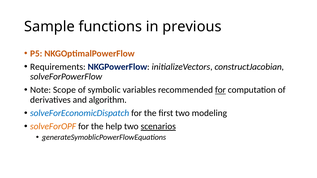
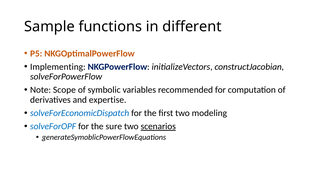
previous: previous -> different (192, 27)
Requirements: Requirements -> Implementing (58, 67)
for underline: present -> none (220, 90)
algorithm: algorithm -> expertise (108, 100)
solveForOPF colour: orange -> blue (53, 127)
help: help -> sure (114, 127)
